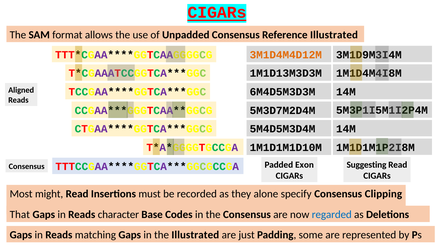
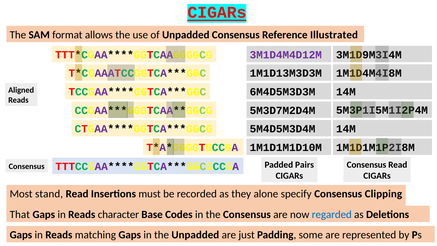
3M1D4M4D12M colour: orange -> purple (286, 55)
Exon: Exon -> Pairs (305, 165)
Suggesting: Suggesting -> Consensus (366, 165)
might: might -> stand (49, 194)
the Illustrated: Illustrated -> Unpadded (195, 235)
